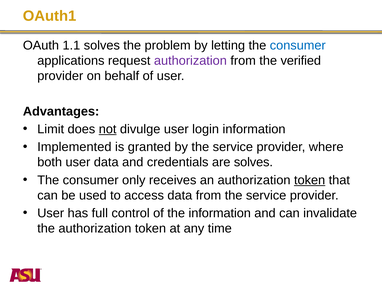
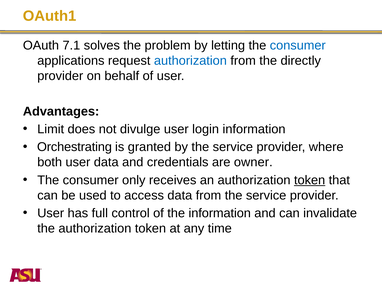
1.1: 1.1 -> 7.1 (71, 45)
authorization colour: purple -> blue (190, 61)
verified: verified -> directly (301, 61)
not underline: present -> none (108, 129)
Implemented: Implemented -> Orchestrating (74, 147)
are solves: solves -> owner (253, 163)
